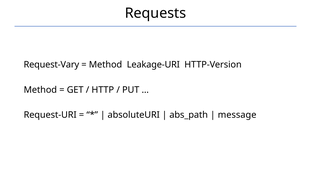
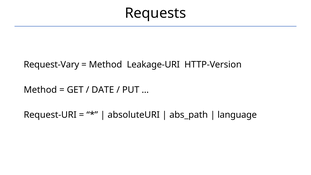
HTTP: HTTP -> DATE (103, 90)
message: message -> language (237, 115)
